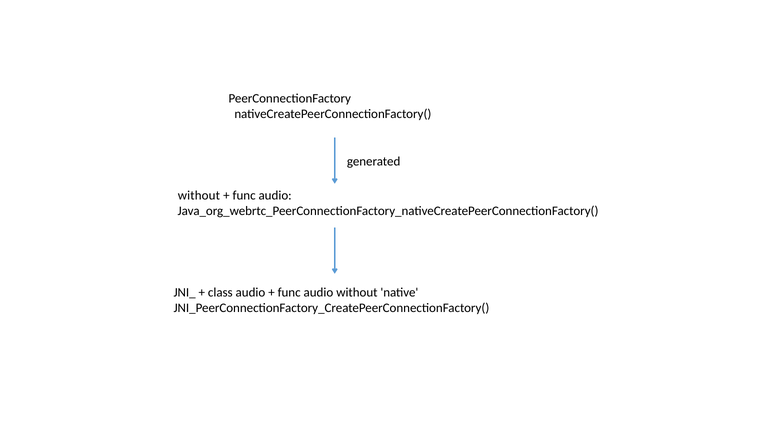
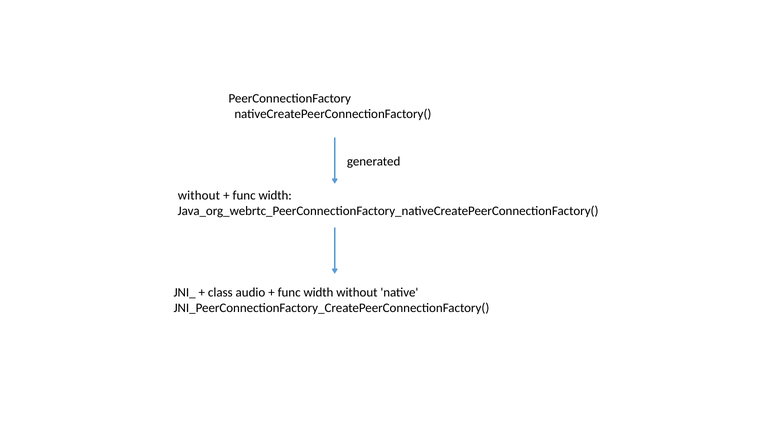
audio: audio -> width (275, 195)
audio: audio -> width (318, 292)
